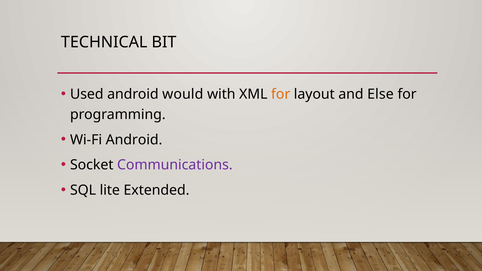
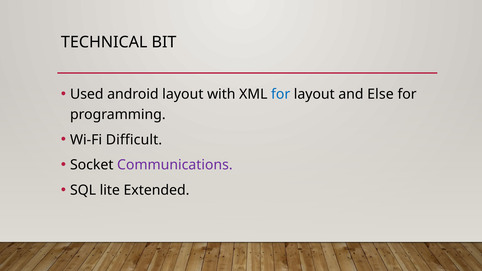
android would: would -> layout (183, 94)
for colour: orange -> blue (281, 94)
Wi-Fi Android: Android -> Difficult (134, 140)
